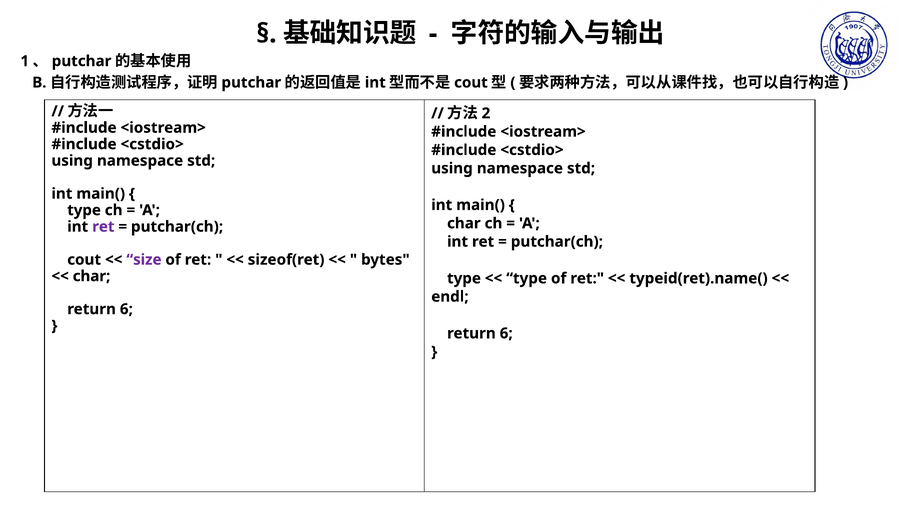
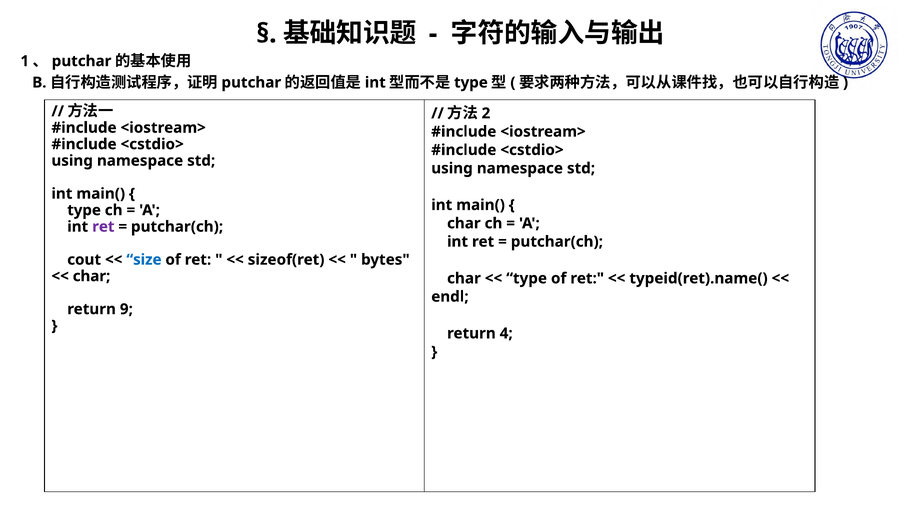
cout: cout -> type (471, 82)
size colour: purple -> blue (144, 260)
type: type -> char (464, 278)
6: 6 -> 9 (126, 309)
6: 6 -> 4 (506, 333)
